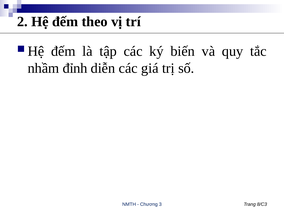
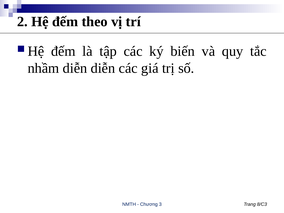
nhầm đỉnh: đỉnh -> diễn (75, 68)
